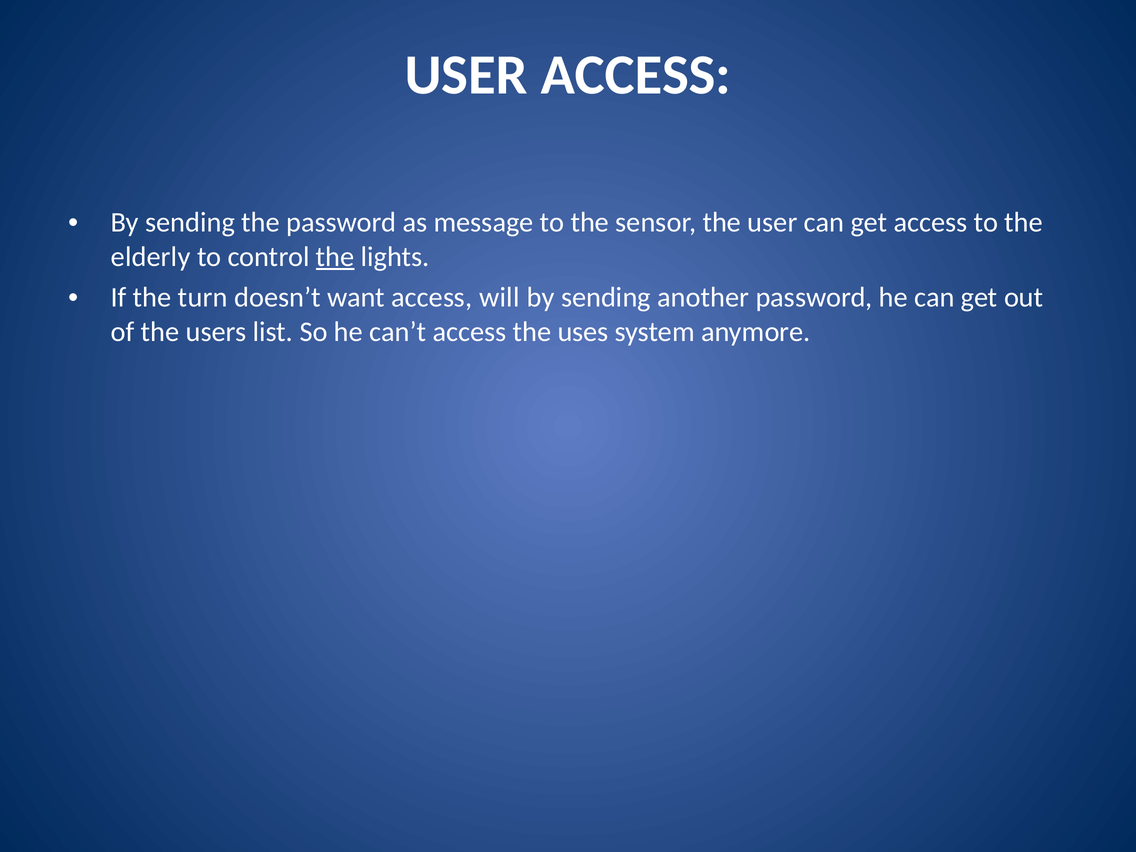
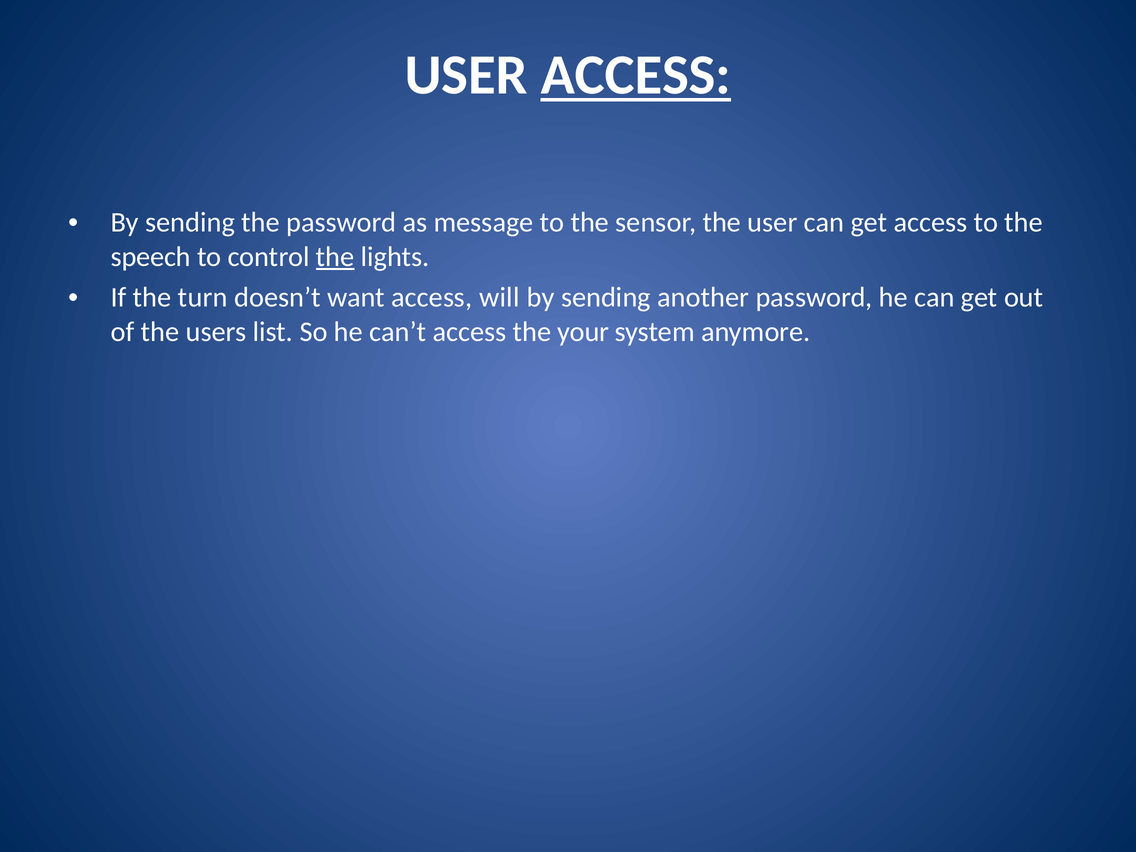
ACCESS underline: none -> present (636, 75)
elderly: elderly -> speech (151, 257)
uses: uses -> your (583, 332)
